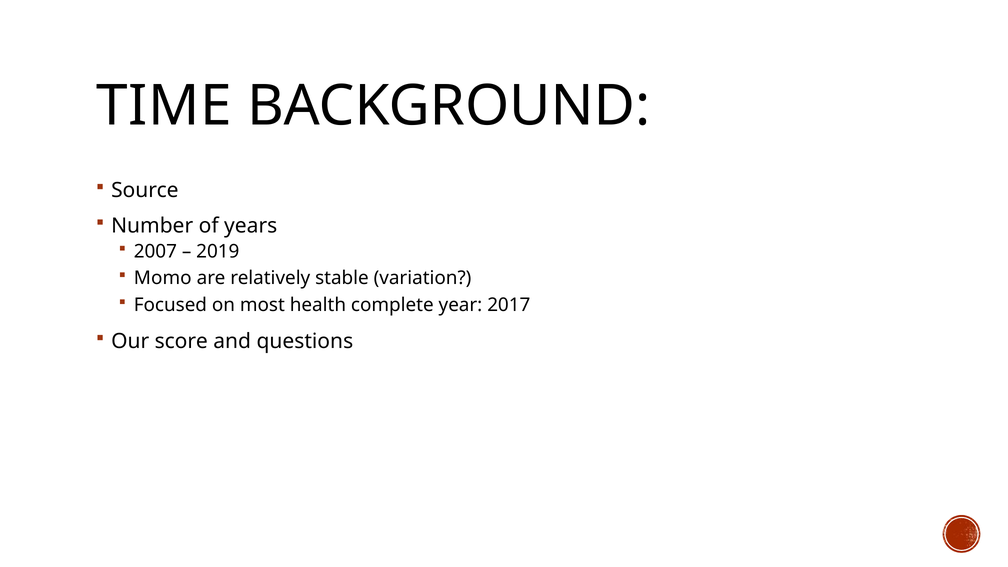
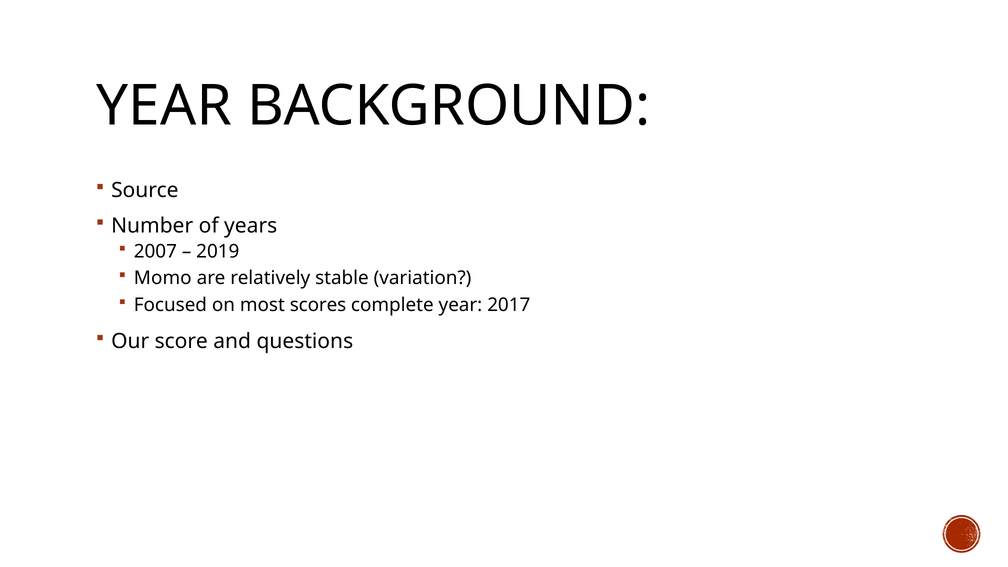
TIME: TIME -> YEAR (164, 106)
health: health -> scores (318, 305)
